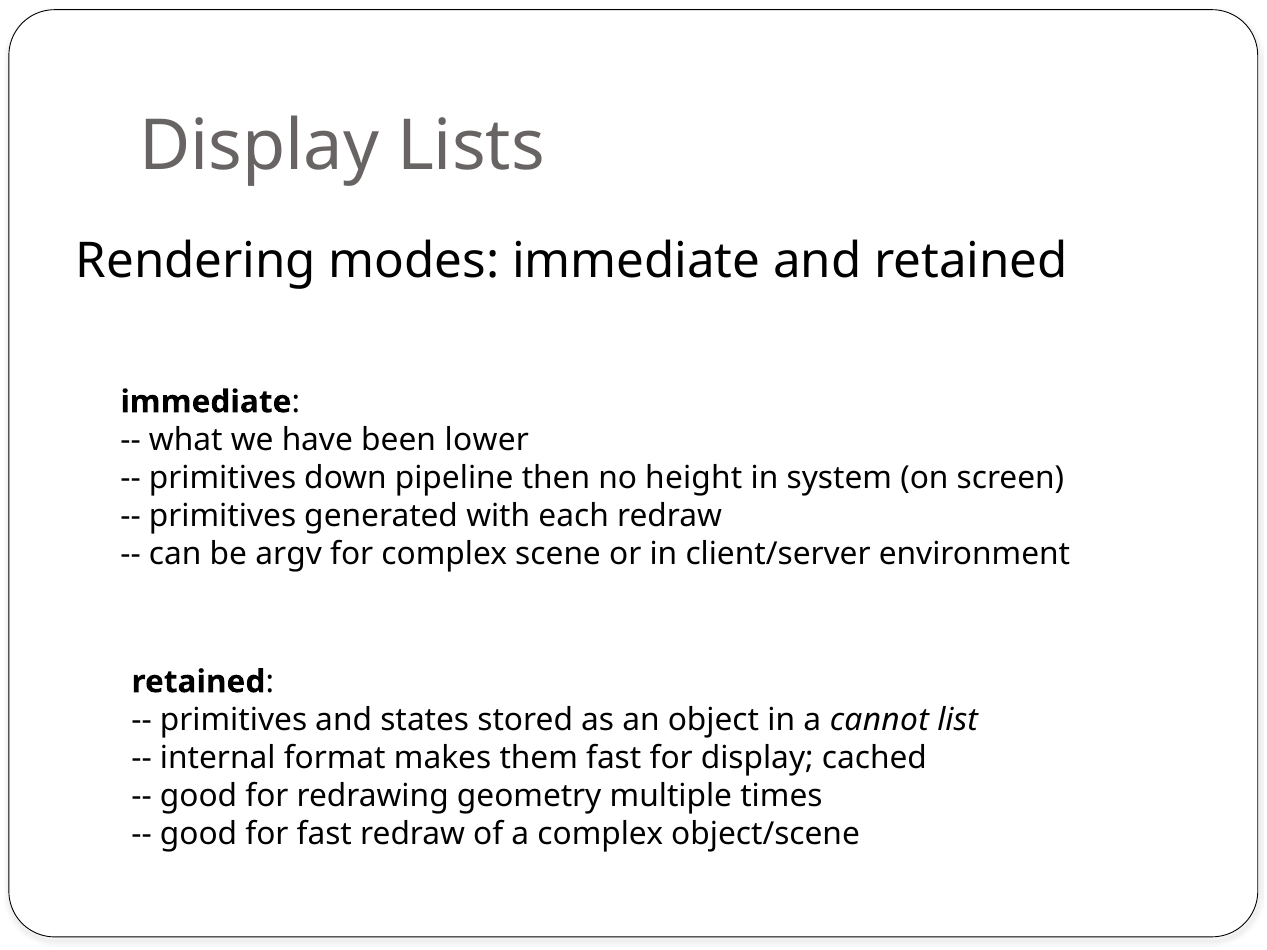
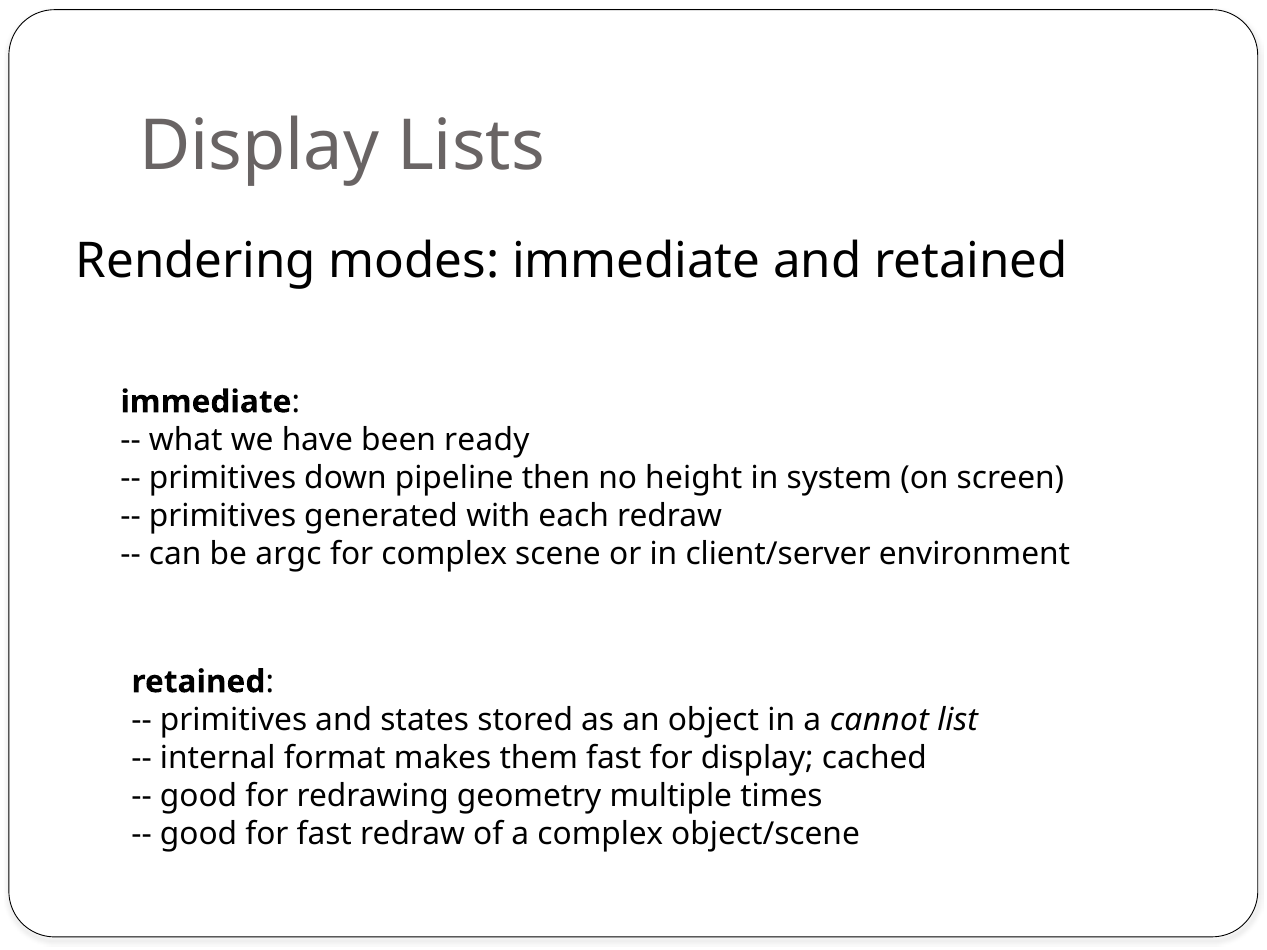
lower: lower -> ready (487, 440)
argv: argv -> argc (288, 554)
